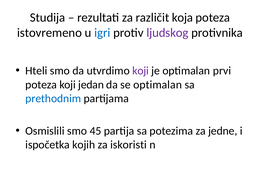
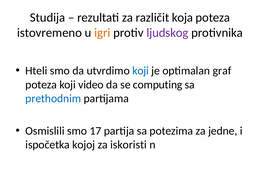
igri colour: blue -> orange (102, 33)
koji colour: purple -> blue (141, 71)
prvi: prvi -> graf (222, 71)
jedan: jedan -> video (91, 85)
se optimalan: optimalan -> computing (158, 85)
45: 45 -> 17 (95, 131)
kojih: kojih -> kojoj (84, 145)
